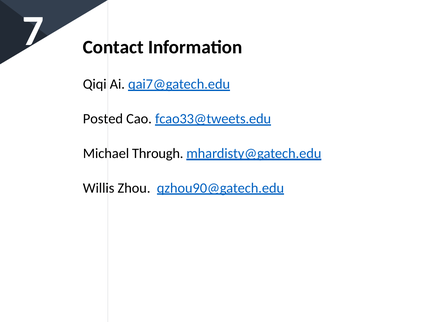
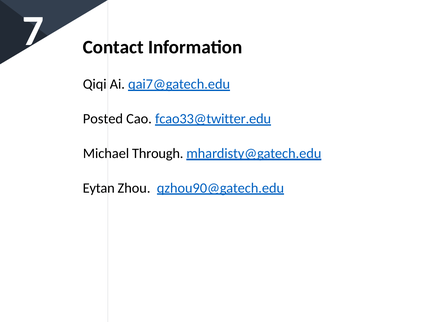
fcao33@tweets.edu: fcao33@tweets.edu -> fcao33@twitter.edu (213, 119)
Willis: Willis -> Eytan (99, 188)
